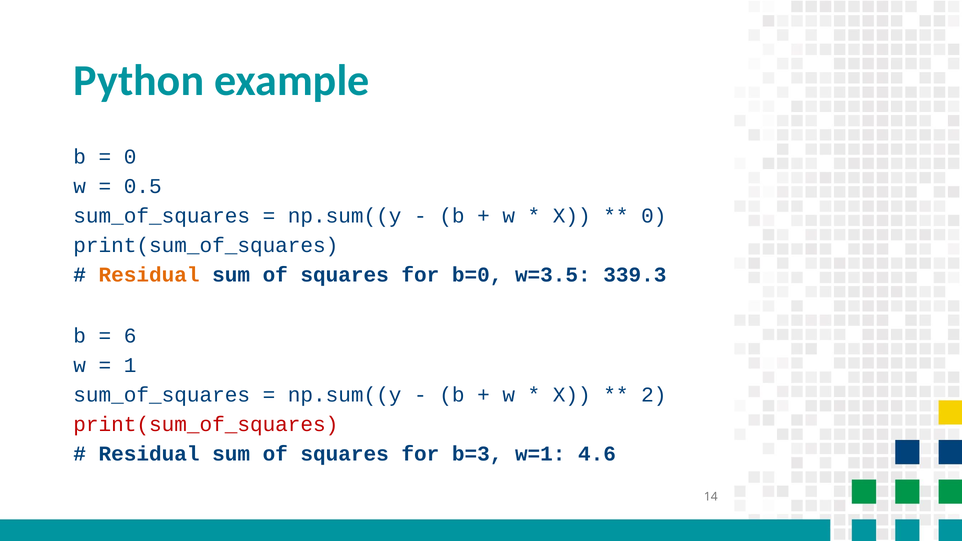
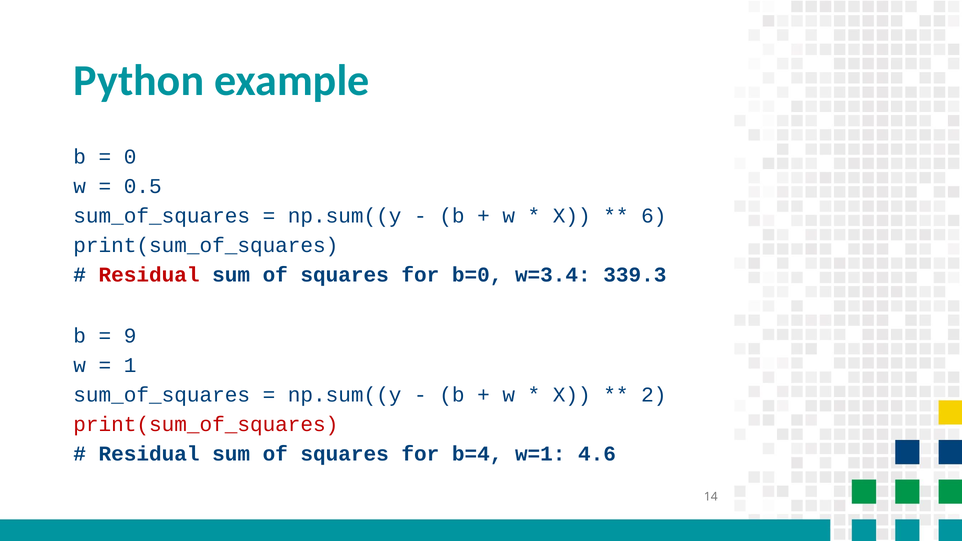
0: 0 -> 6 (654, 216)
Residual colour: orange -> red (149, 275)
w=3.5: w=3.5 -> w=3.4 (553, 275)
6: 6 -> 9 (130, 336)
b=3: b=3 -> b=4 (477, 454)
